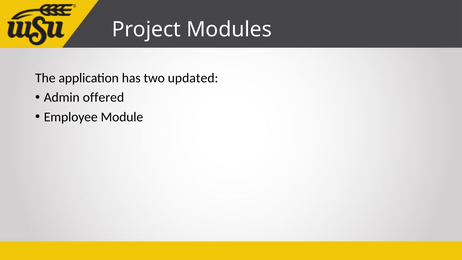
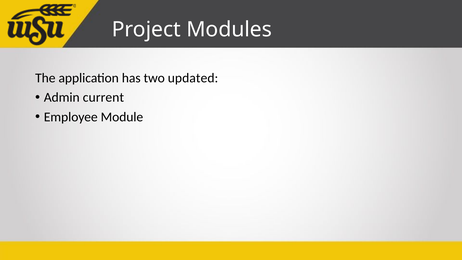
offered: offered -> current (103, 97)
